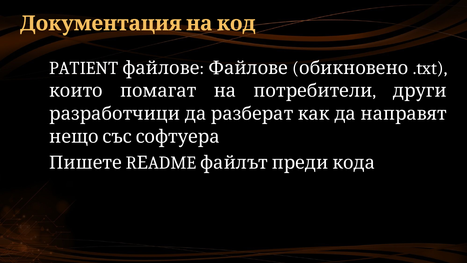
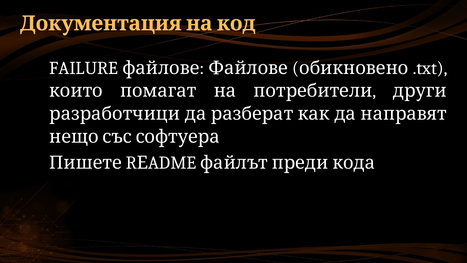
PATIENT: PATIENT -> FAILURE (84, 68)
